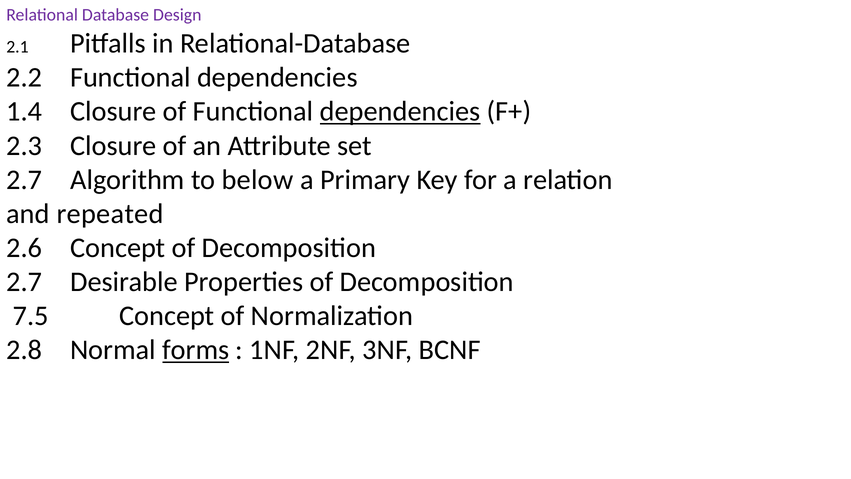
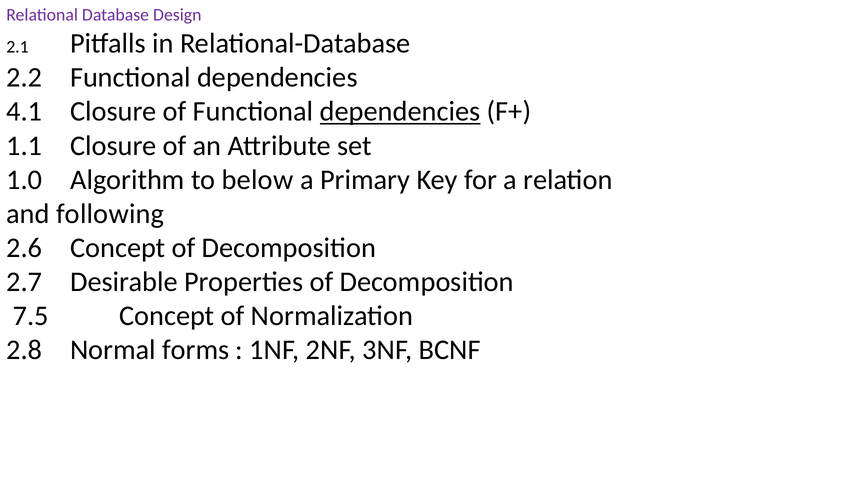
1.4: 1.4 -> 4.1 (24, 112)
2.3: 2.3 -> 1.1 (24, 146)
2.7: 2.7 -> 1.0 (24, 180)
repeated: repeated -> following (110, 214)
forms underline: present -> none (196, 350)
